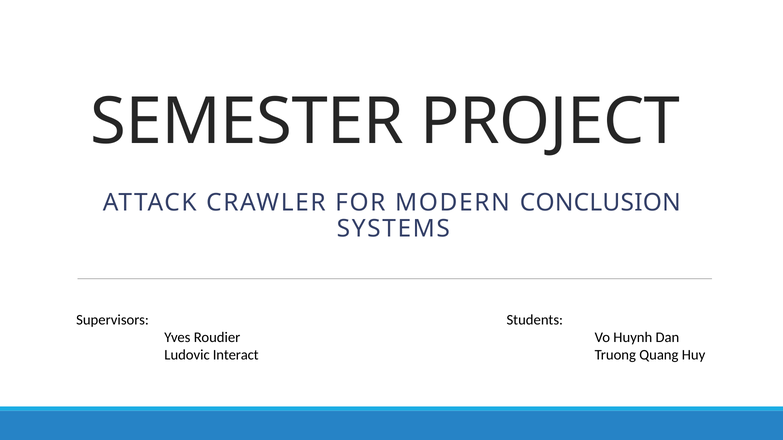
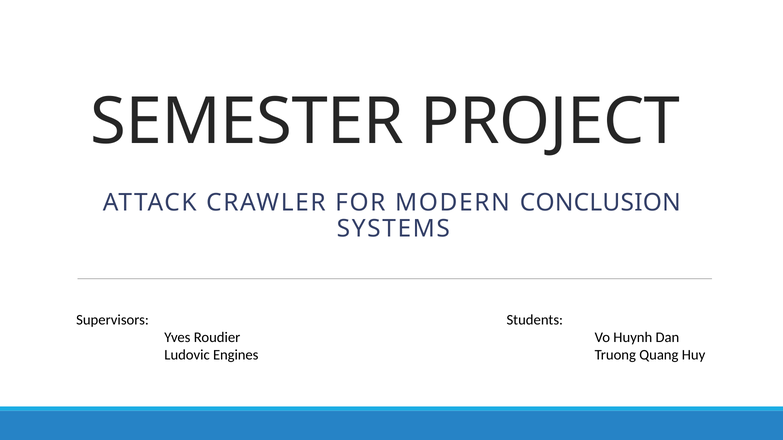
Interact: Interact -> Engines (236, 355)
